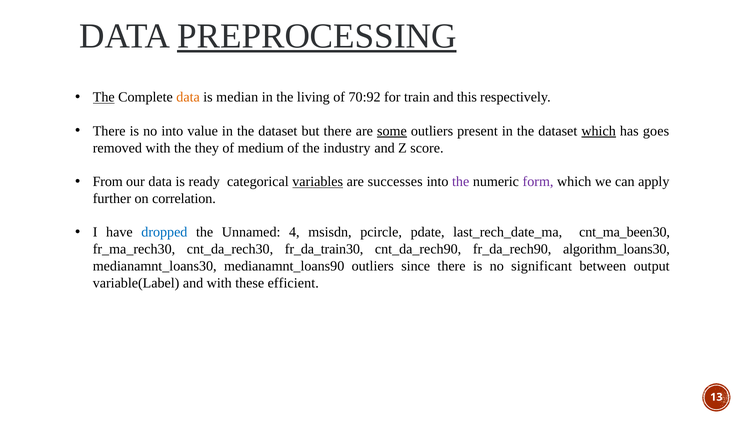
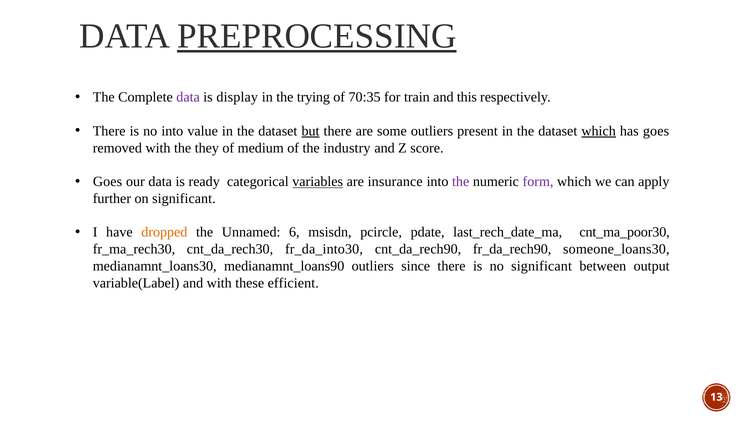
The underline: present -> none (104, 97)
data colour: orange -> purple (188, 97)
median: median -> display (237, 97)
living: living -> trying (313, 97)
70:92: 70:92 -> 70:35 (365, 97)
but underline: none -> present (310, 131)
some underline: present -> none (392, 131)
From: From -> Goes (108, 182)
successes: successes -> insurance (395, 182)
on correlation: correlation -> significant (184, 199)
dropped colour: blue -> orange (164, 233)
4: 4 -> 6 (294, 233)
cnt_ma_been30: cnt_ma_been30 -> cnt_ma_poor30 (625, 233)
fr_da_train30: fr_da_train30 -> fr_da_into30 (324, 249)
algorithm_loans30: algorithm_loans30 -> someone_loans30 (616, 249)
